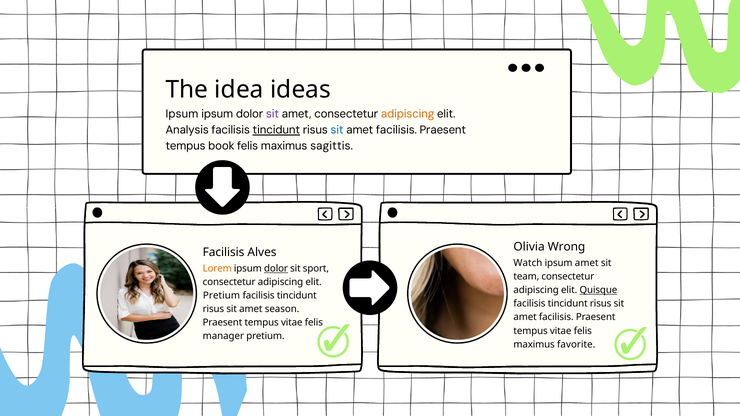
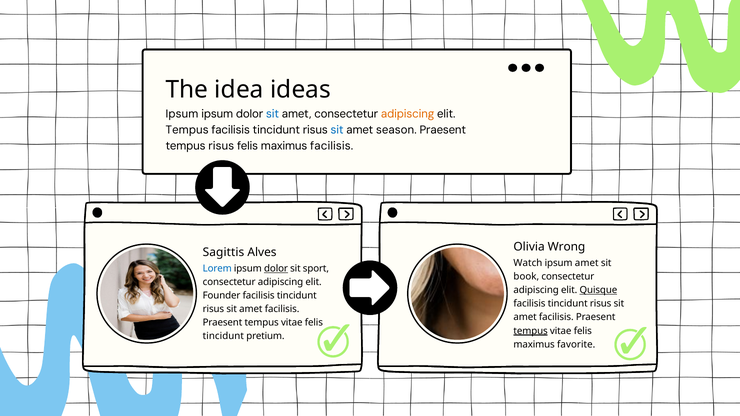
sit colour: purple -> blue (273, 114)
Analysis: Analysis -> Tempus (187, 130)
tincidunt underline: present -> none (276, 130)
facilisis: facilisis -> season (396, 130)
tempus book: book -> risus (221, 146)
maximus sagittis: sagittis -> facilisis (332, 146)
Facilisis: Facilisis -> Sagittis (224, 252)
Lorem colour: orange -> blue (217, 269)
team: team -> book (526, 277)
Pretium: Pretium -> Founder (222, 296)
season: season -> facilisis (282, 309)
tempus underline: none -> present (531, 331)
manager: manager -> tincidunt (223, 336)
